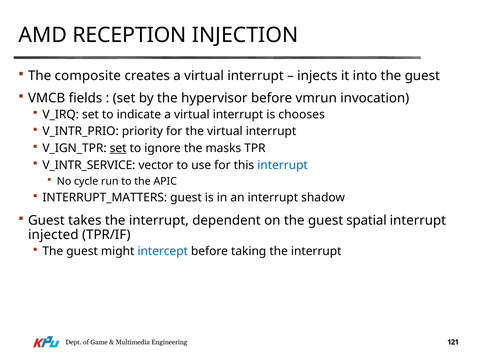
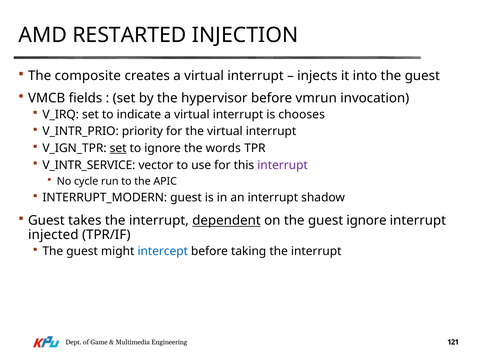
RECEPTION: RECEPTION -> RESTARTED (129, 35)
masks: masks -> words (223, 148)
interrupt colour: blue -> purple (283, 165)
INTERRUPT_MATTERS: INTERRUPT_MATTERS -> INTERRUPT_MODERN (105, 198)
dependent underline: none -> present (226, 221)
guest spatial: spatial -> ignore (366, 221)
